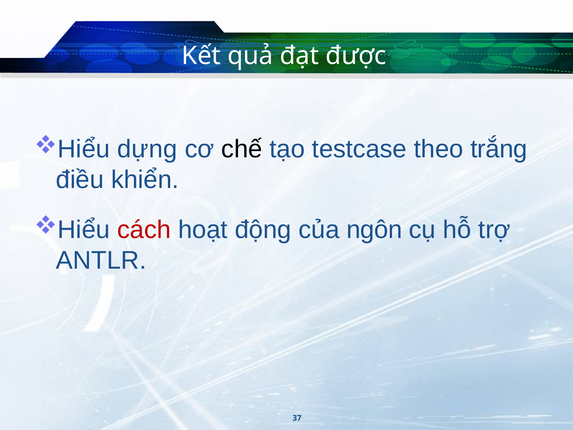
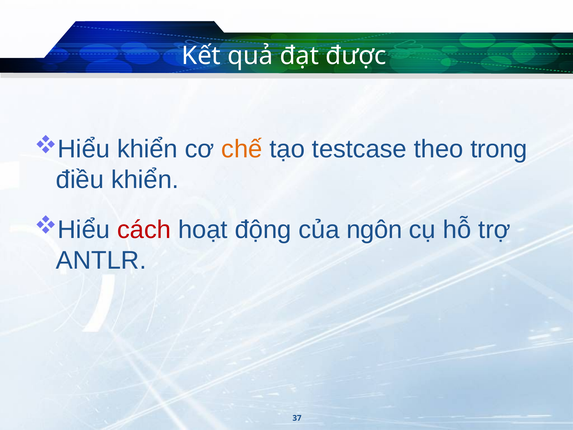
dựng: dựng -> khiển (147, 149)
chế colour: black -> orange (242, 149)
trắng: trắng -> trong (499, 149)
